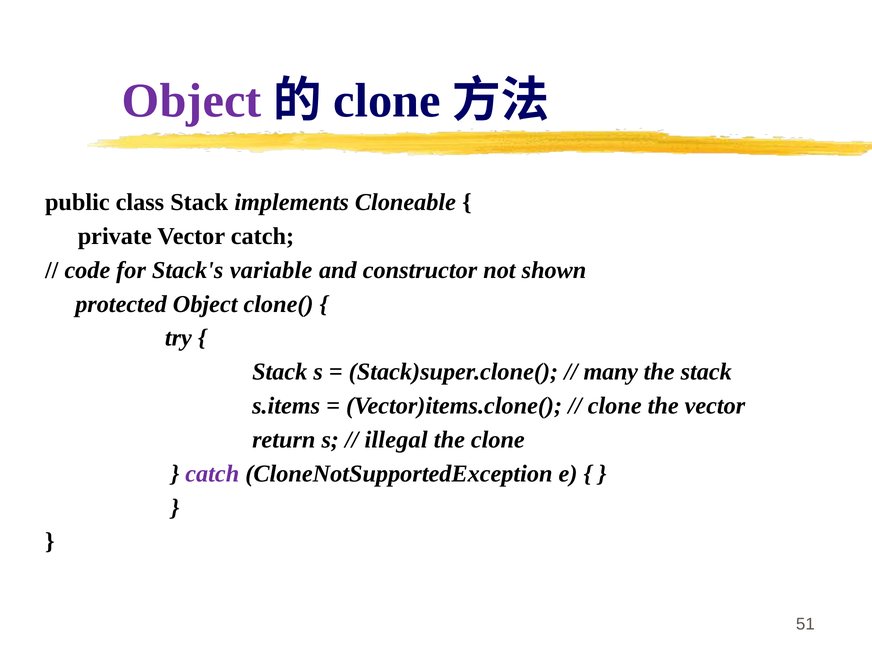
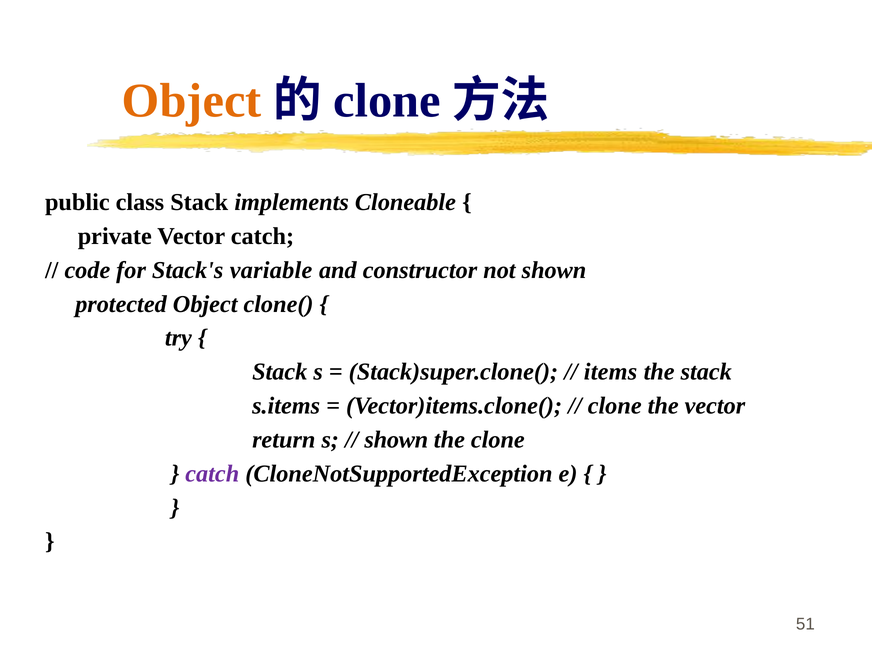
Object colour: purple -> orange (192, 101)
many: many -> items (611, 372)
illegal: illegal -> shown (396, 440)
